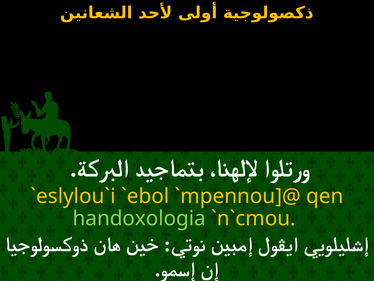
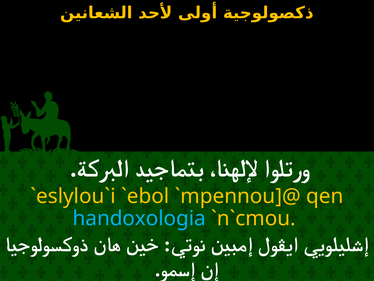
handoxologia colour: light green -> light blue (139, 218)
